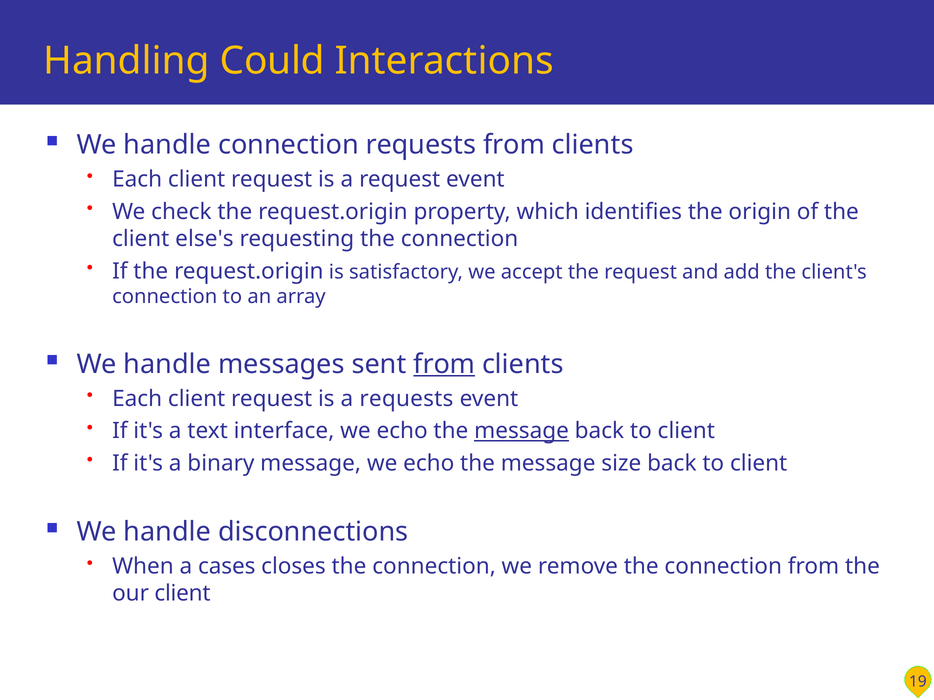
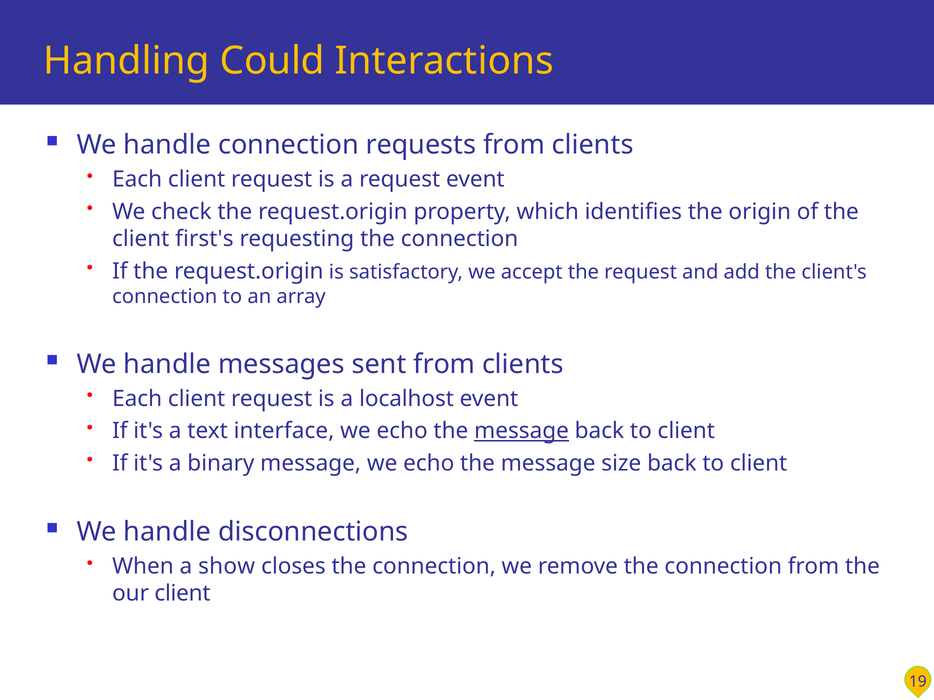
else's: else's -> first's (204, 239)
from underline: present -> none (444, 364)
a requests: requests -> localhost (407, 399)
cases: cases -> show (227, 567)
